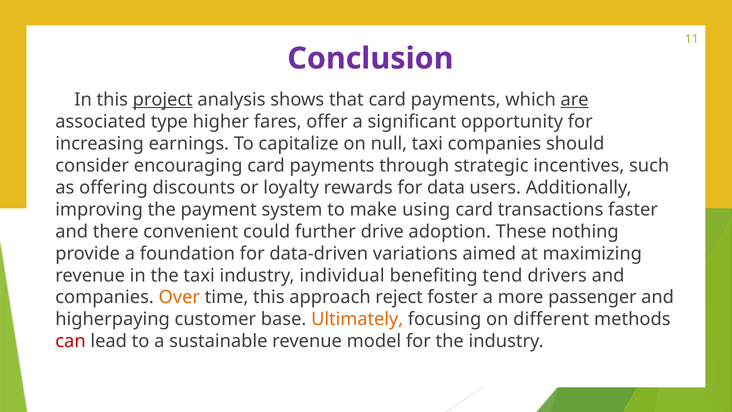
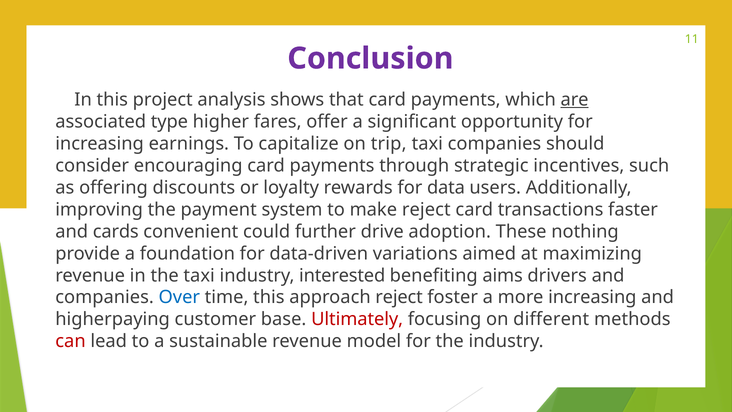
project underline: present -> none (163, 100)
null: null -> trip (389, 144)
make using: using -> reject (426, 209)
there: there -> cards (116, 231)
individual: individual -> interested (342, 275)
tend: tend -> aims (503, 275)
Over colour: orange -> blue (179, 297)
more passenger: passenger -> increasing (592, 297)
Ultimately colour: orange -> red (357, 319)
